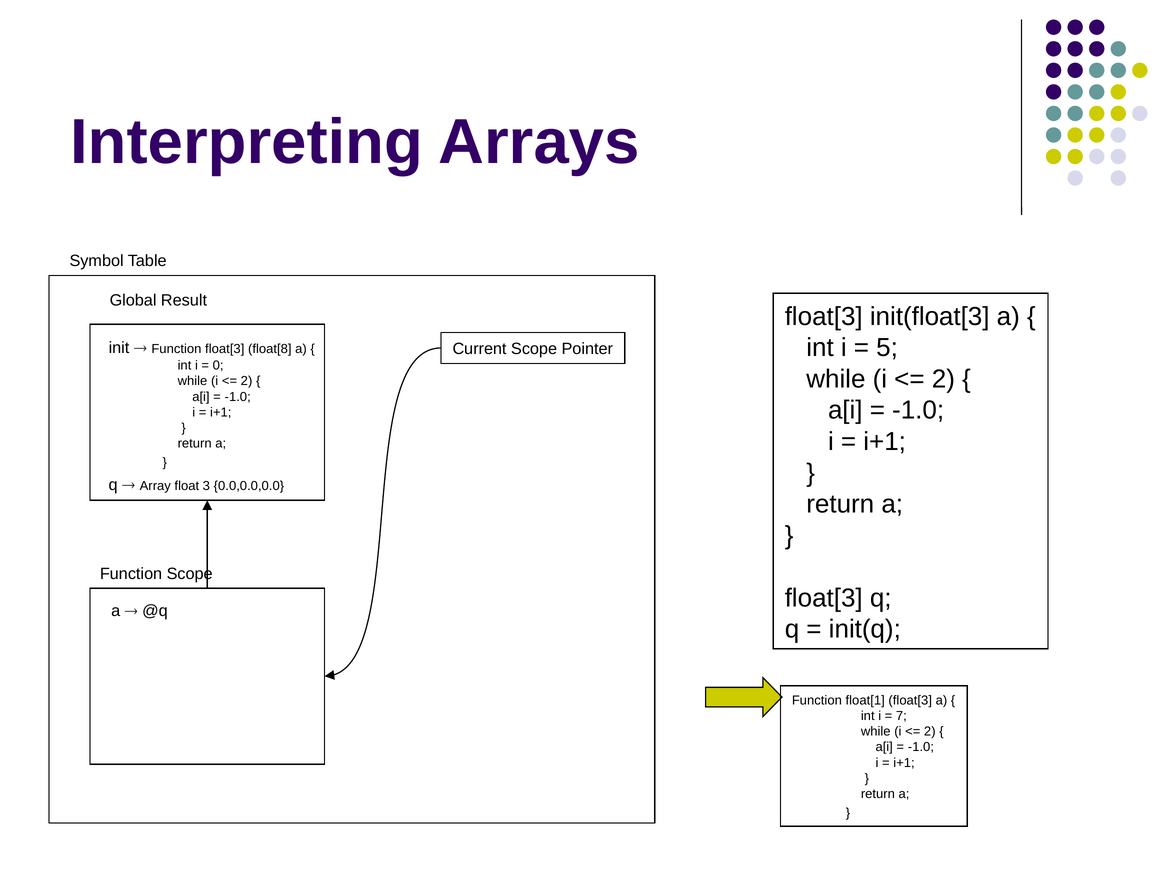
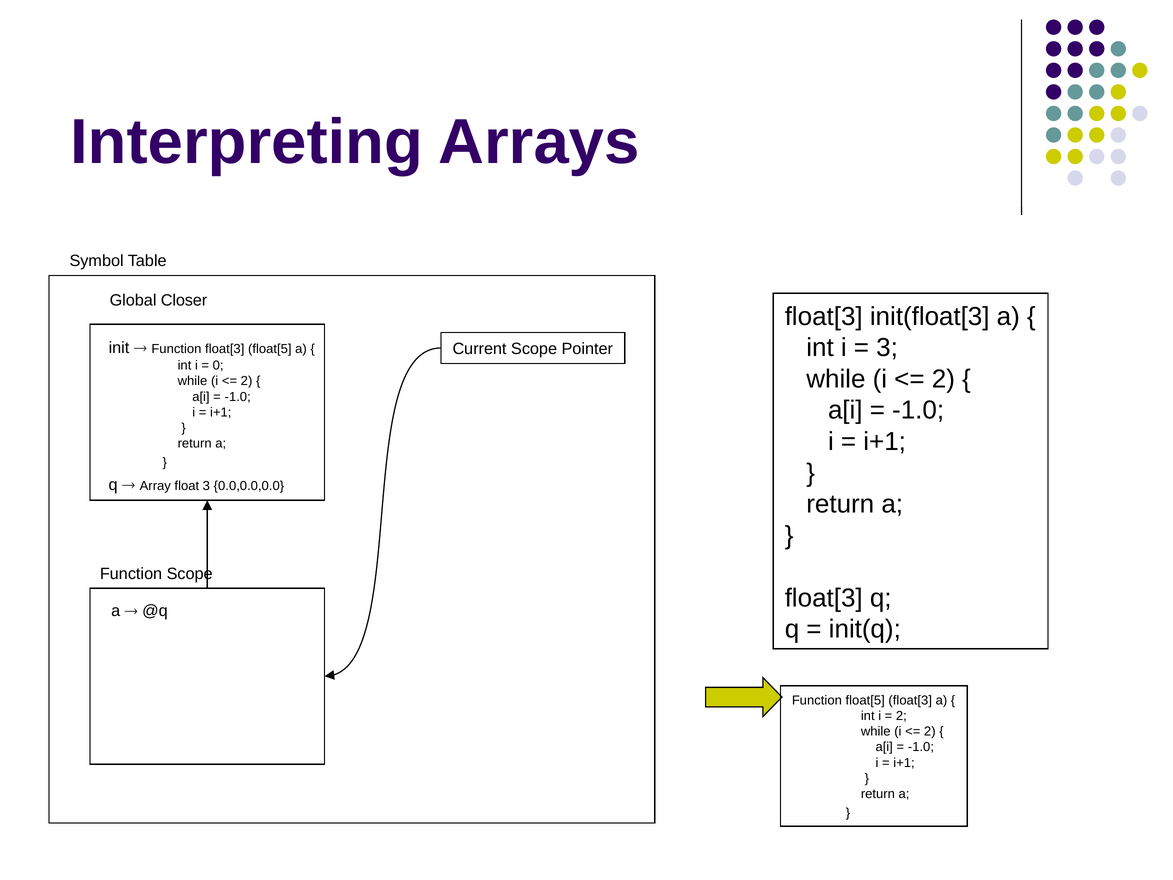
Result: Result -> Closer (184, 300)
5: 5 -> 3 (887, 348)
float[3 float[8: float[8 -> float[5 (270, 349)
Function float[1: float[1 -> float[5 (865, 700)
7: 7 -> 2 (901, 716)
